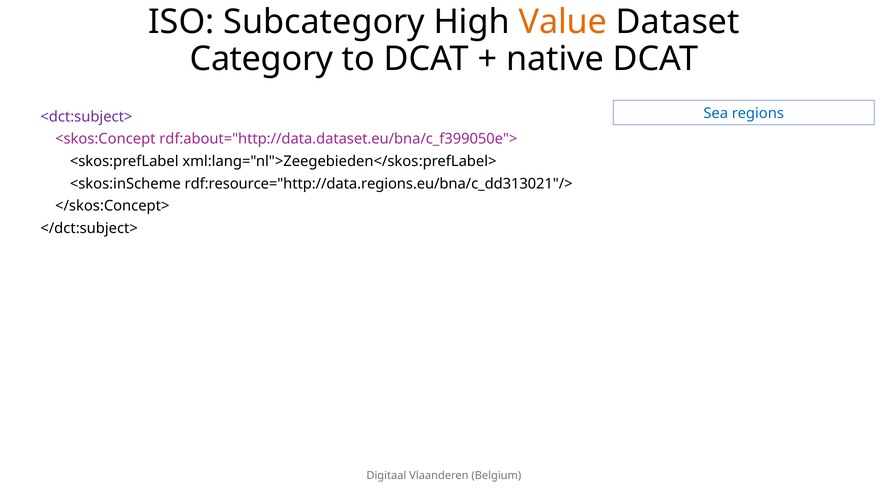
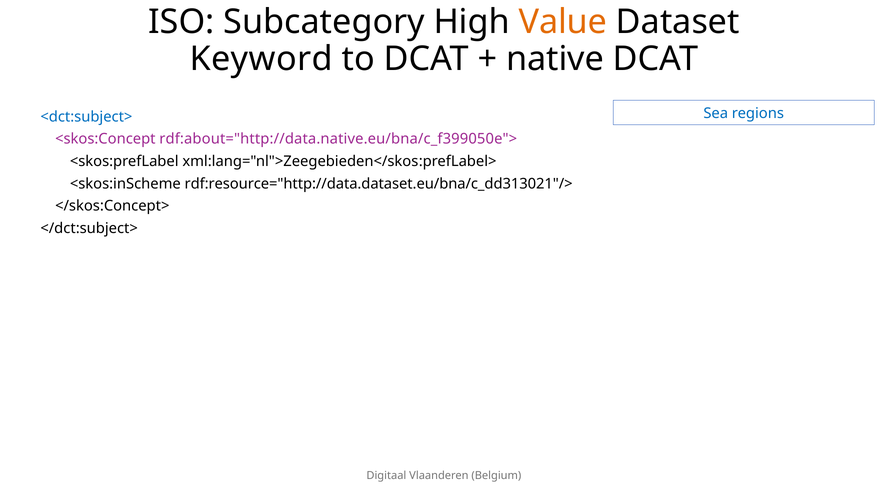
Category: Category -> Keyword (261, 59)
<dct:subject> colour: purple -> blue (86, 117)
rdf:about="http://data.dataset.eu/bna/c_f399050e">: rdf:about="http://data.dataset.eu/bna/c_f399050e"> -> rdf:about="http://data.native.eu/bna/c_f399050e"> (338, 139)
rdf:resource="http://data.regions.eu/bna/c_dd313021"/>: rdf:resource="http://data.regions.eu/bna/c_dd313021"/> -> rdf:resource="http://data.dataset.eu/bna/c_dd313021"/> (379, 184)
